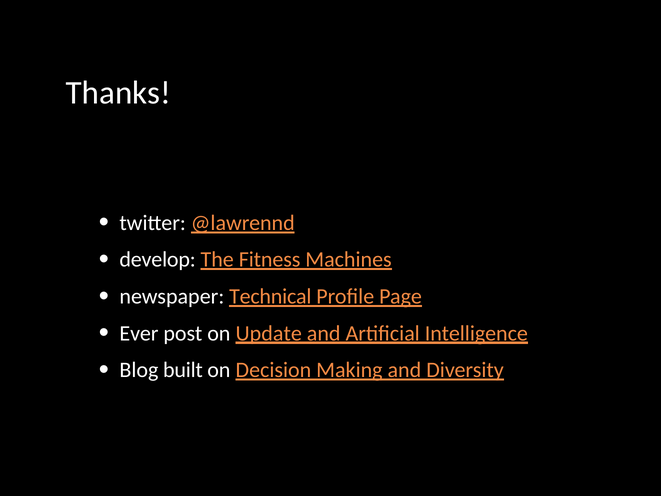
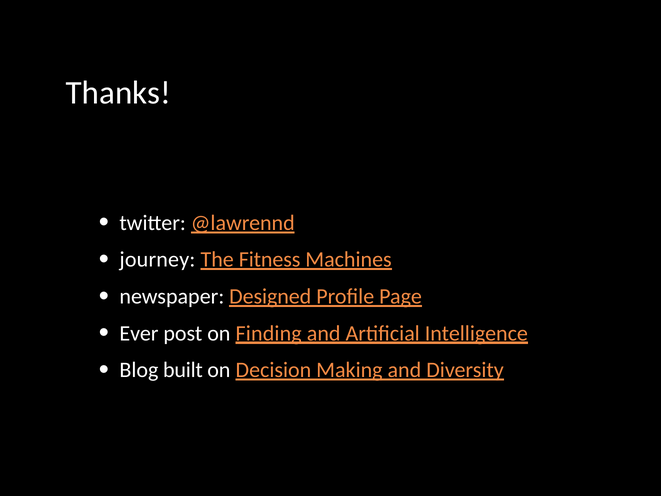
develop: develop -> journey (157, 260)
Technical: Technical -> Designed (270, 296)
Update: Update -> Finding (269, 333)
